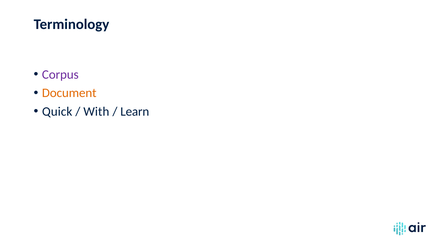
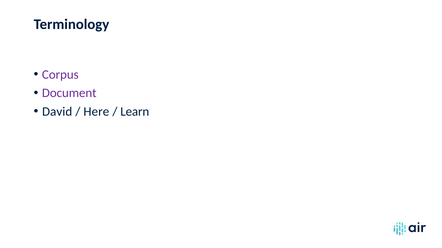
Document colour: orange -> purple (69, 93)
Quick: Quick -> David (57, 112)
With: With -> Here (96, 112)
